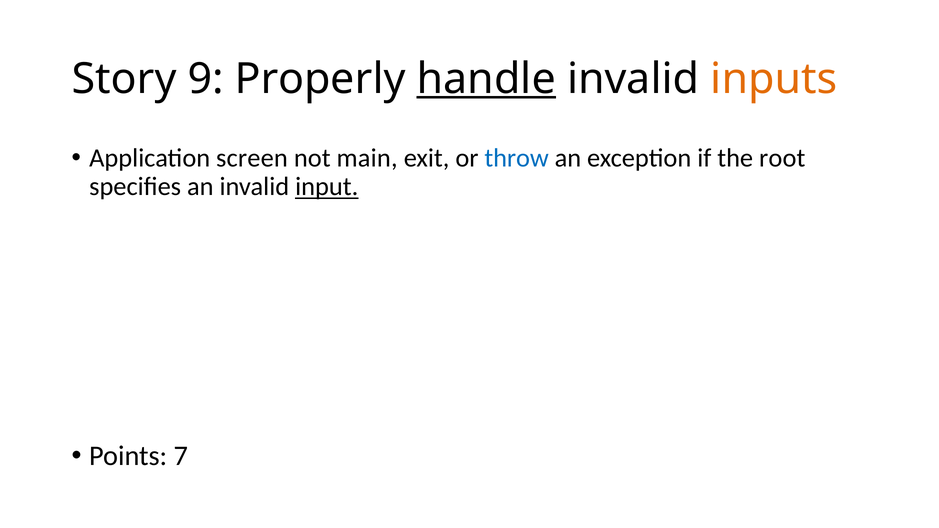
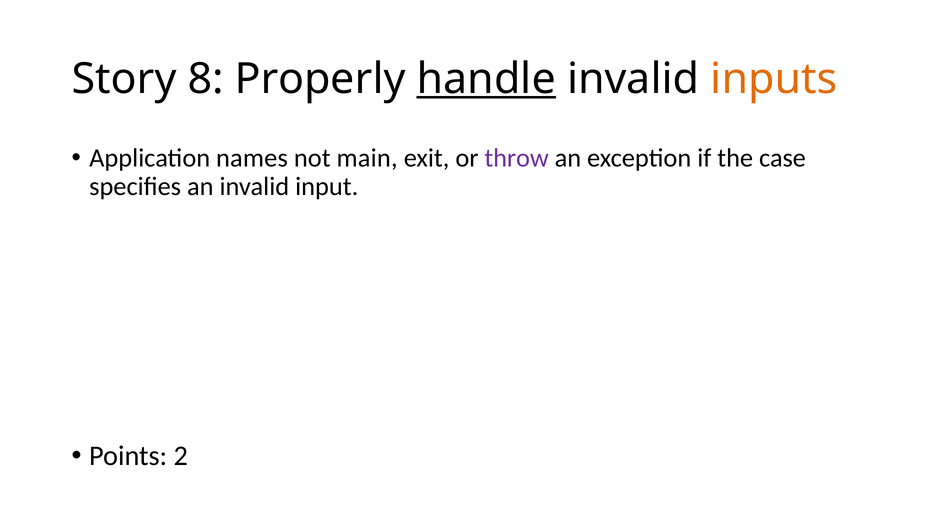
9: 9 -> 8 (206, 79)
screen: screen -> names (252, 158)
throw colour: blue -> purple (517, 158)
root: root -> case (782, 158)
input underline: present -> none (327, 187)
7: 7 -> 2 (181, 456)
